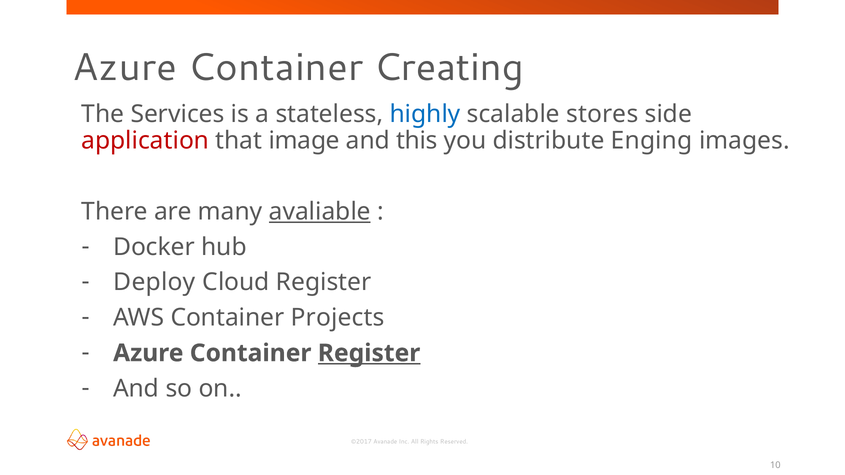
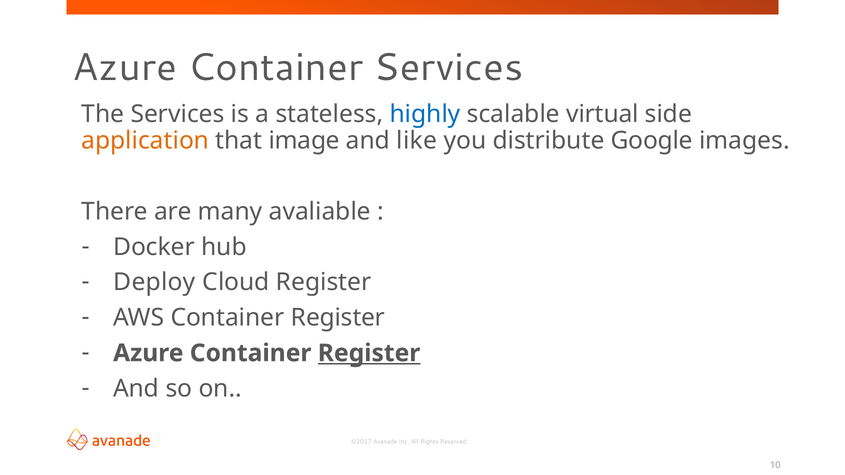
Container Creating: Creating -> Services (449, 68)
stores: stores -> virtual (602, 114)
application colour: red -> orange (145, 141)
this: this -> like (417, 141)
Enging: Enging -> Google (652, 141)
avaliable underline: present -> none (320, 212)
AWS Container Projects: Projects -> Register (338, 318)
